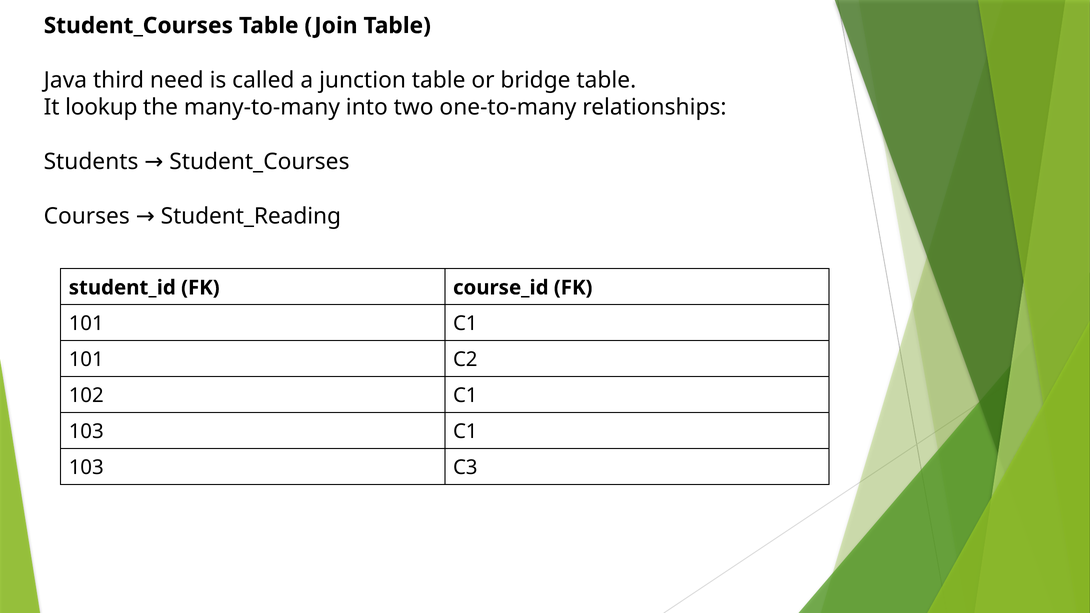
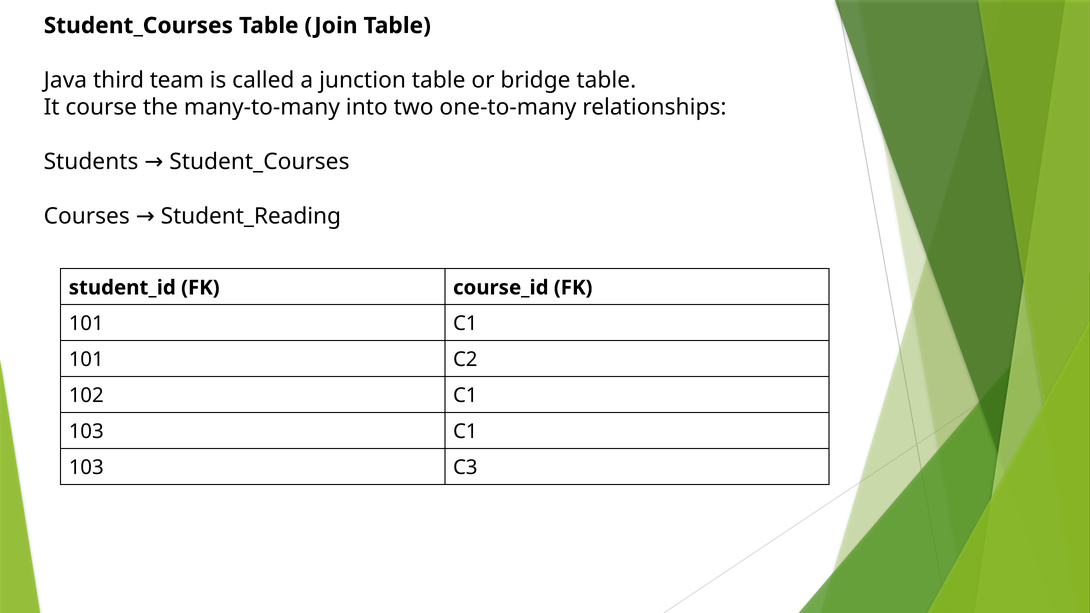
need: need -> team (177, 80)
lookup: lookup -> course (101, 107)
